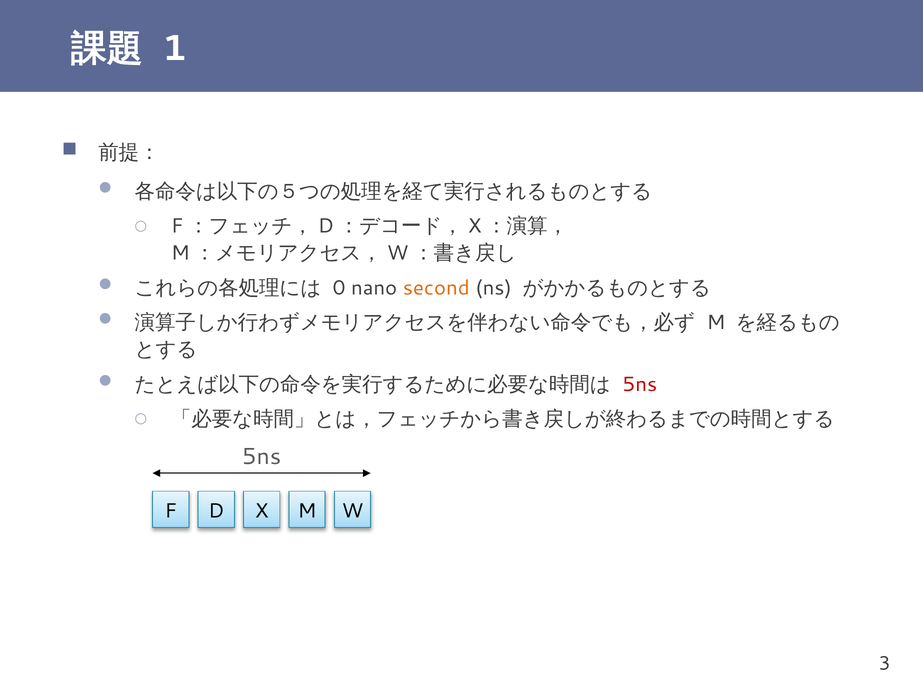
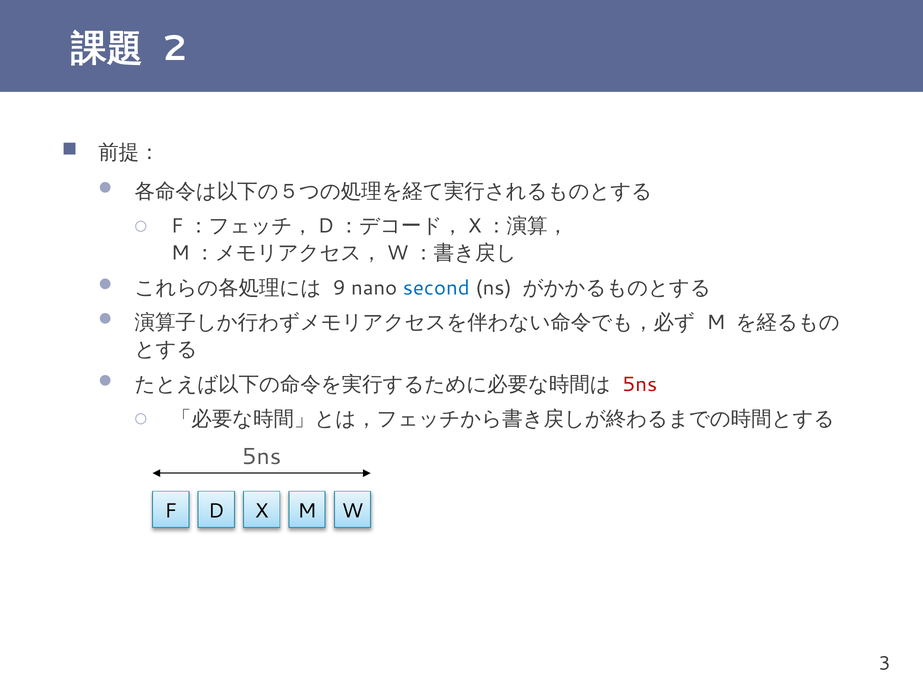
1: 1 -> 2 (175, 48)
0: 0 -> 9 (339, 288)
second colour: orange -> blue (436, 288)
